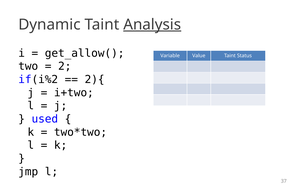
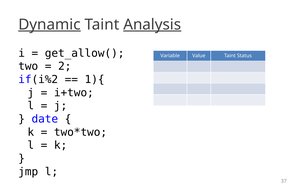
Dynamic underline: none -> present (49, 25)
2){: 2){ -> 1){ (95, 80)
used: used -> date (45, 119)
